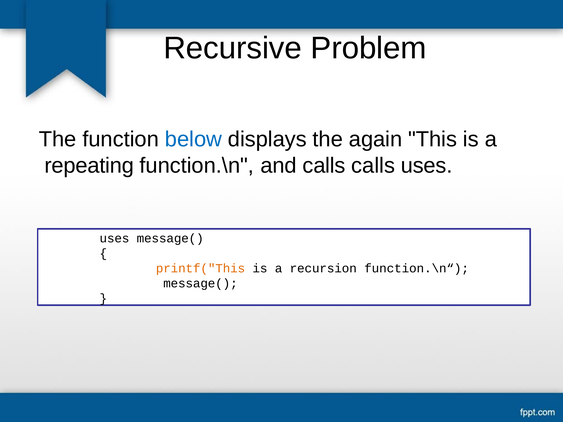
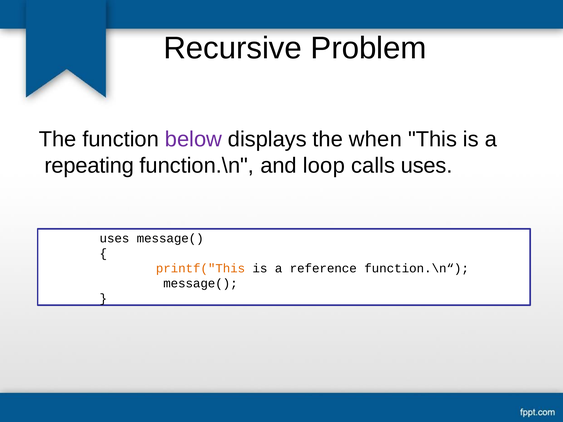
below colour: blue -> purple (194, 139)
again: again -> when (375, 139)
and calls: calls -> loop (324, 166)
recursion: recursion -> reference (323, 269)
